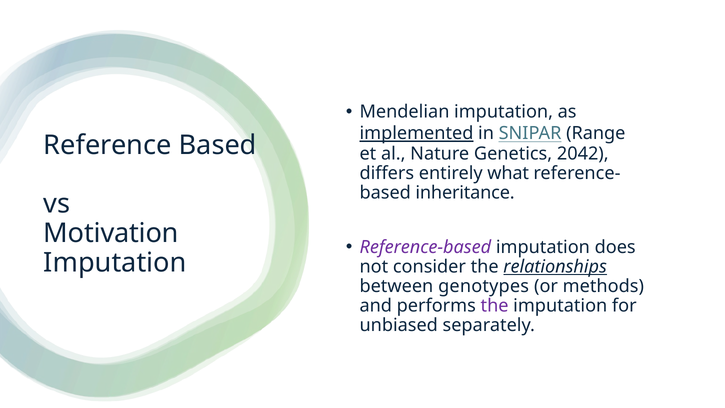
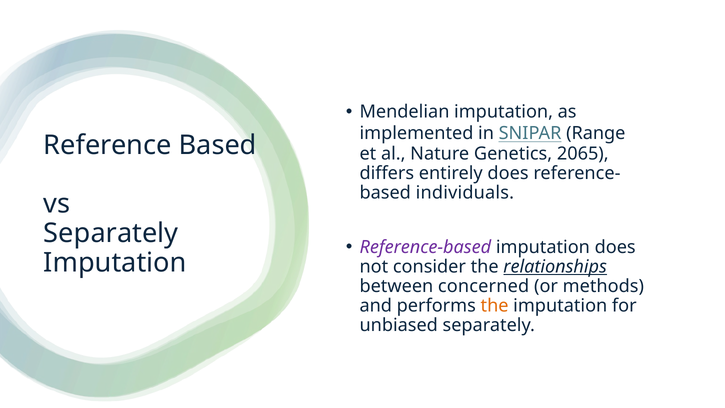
implemented underline: present -> none (416, 133)
2042: 2042 -> 2065 (583, 154)
entirely what: what -> does (508, 173)
inheritance: inheritance -> individuals (465, 193)
Motivation: Motivation -> Separately (111, 233)
genotypes: genotypes -> concerned (484, 286)
the colour: purple -> orange (495, 306)
